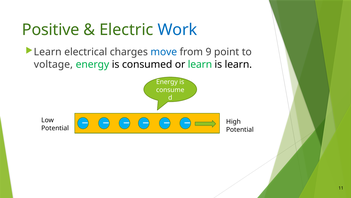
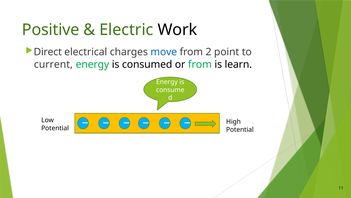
Work colour: blue -> black (177, 30)
Learn: Learn -> Direct (48, 52)
9: 9 -> 2 (208, 52)
voltage: voltage -> current (53, 64)
or learn: learn -> from (200, 64)
